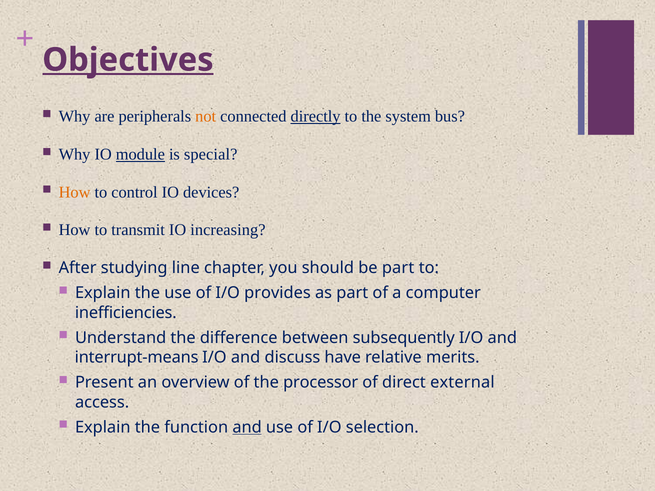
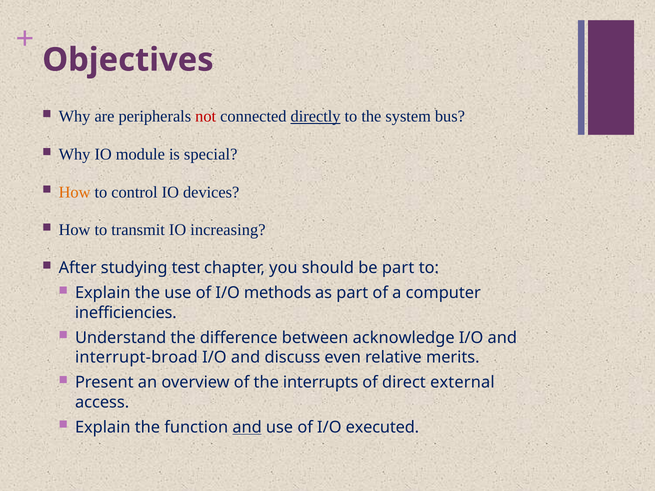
Objectives underline: present -> none (128, 60)
not colour: orange -> red (206, 117)
module underline: present -> none (140, 154)
line: line -> test (186, 268)
provides: provides -> methods (278, 293)
subsequently: subsequently -> acknowledge (404, 338)
interrupt-means: interrupt-means -> interrupt-broad (136, 358)
have: have -> even (343, 358)
processor: processor -> interrupts (321, 383)
selection: selection -> executed (382, 427)
